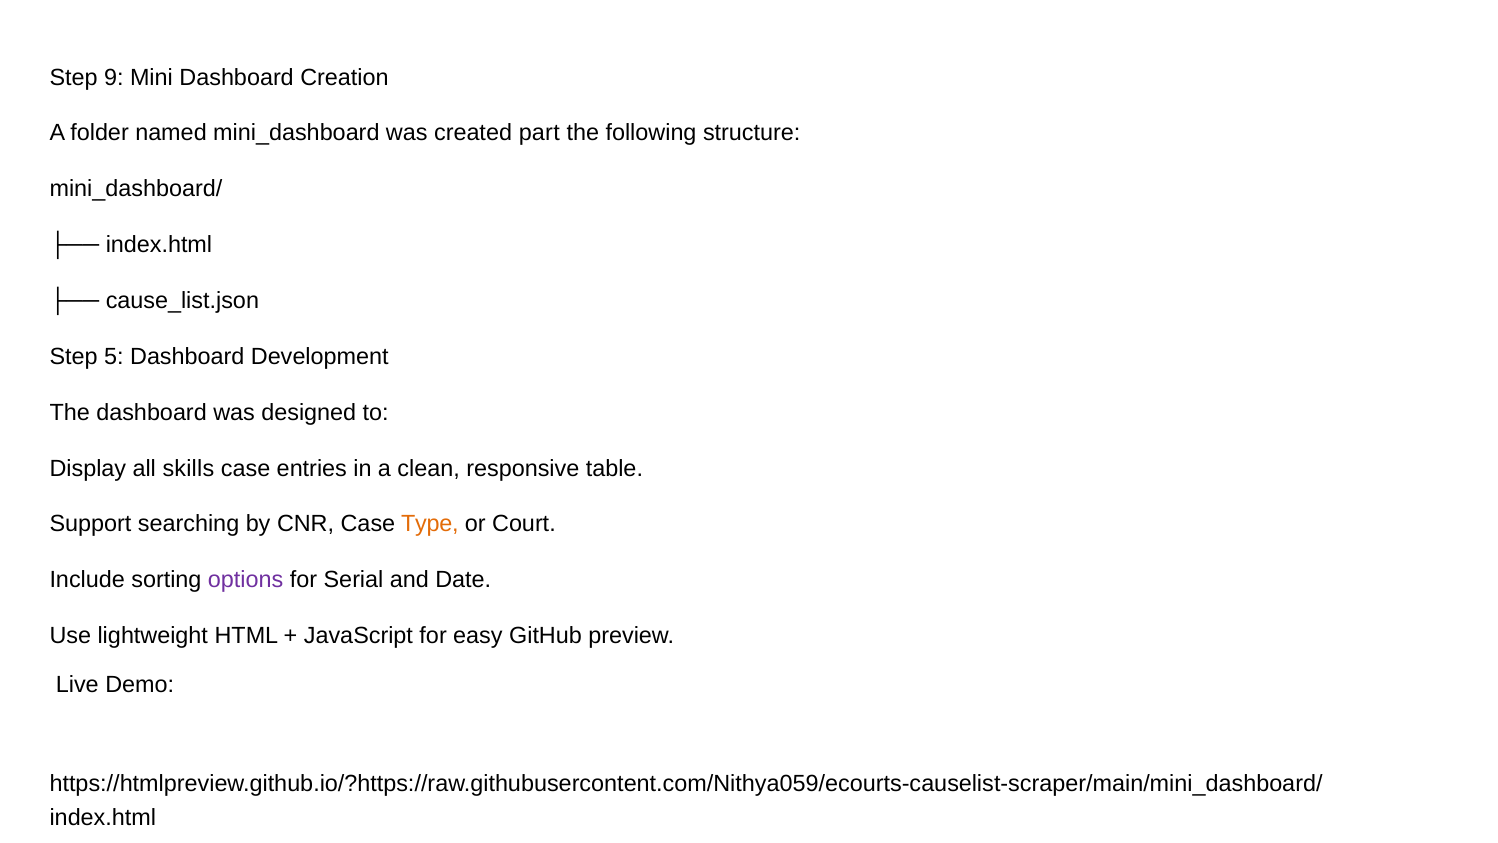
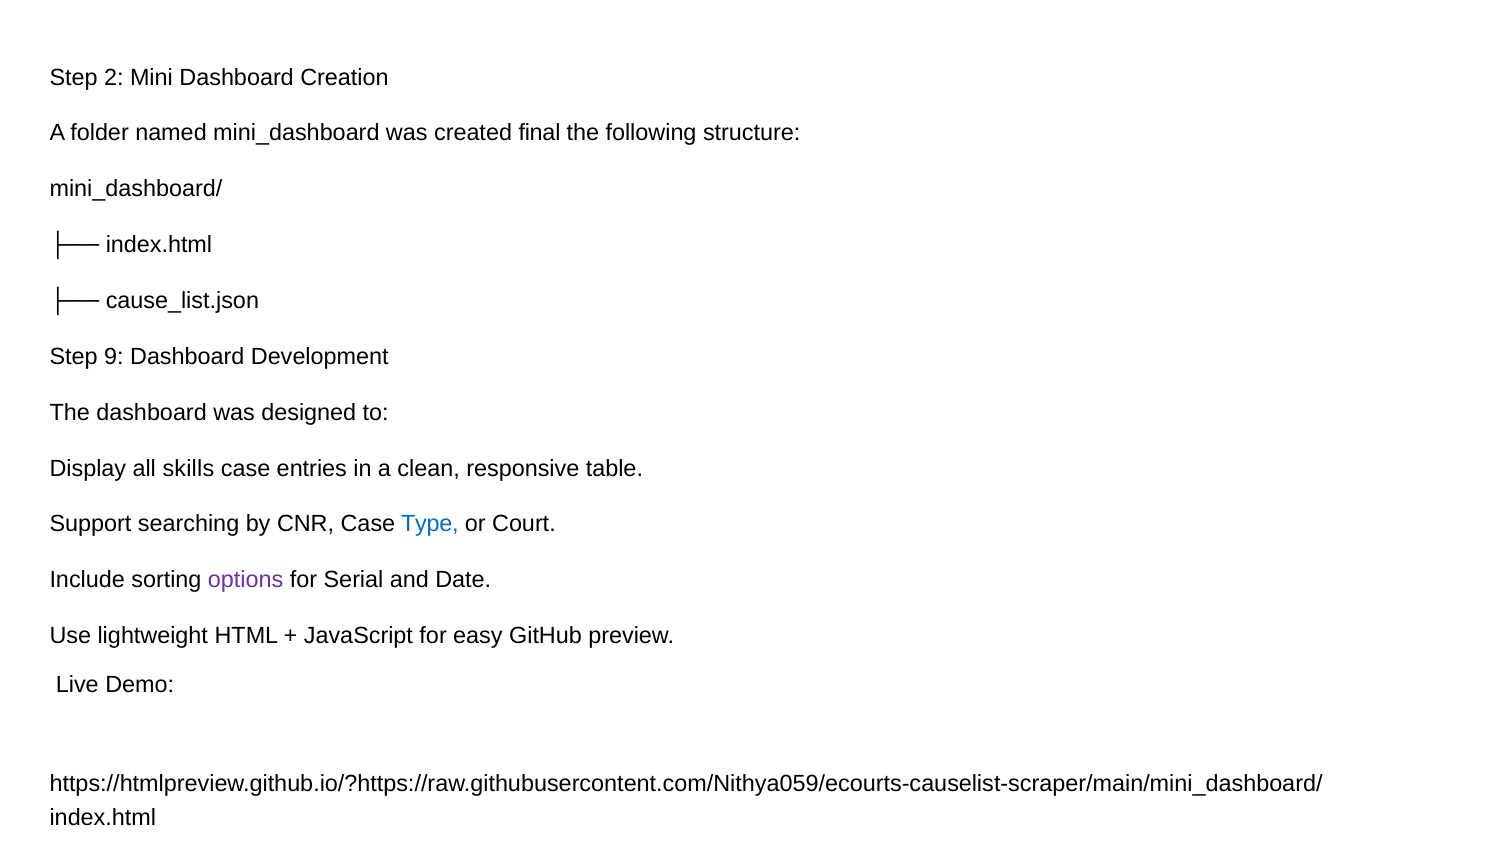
9: 9 -> 2 (114, 77)
part: part -> final (539, 133)
5: 5 -> 9 (114, 356)
Type colour: orange -> blue (430, 524)
